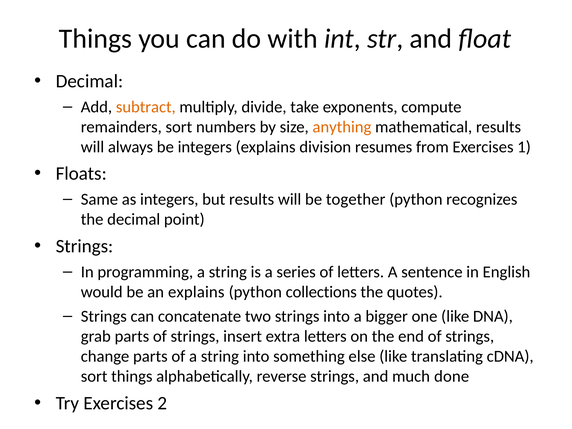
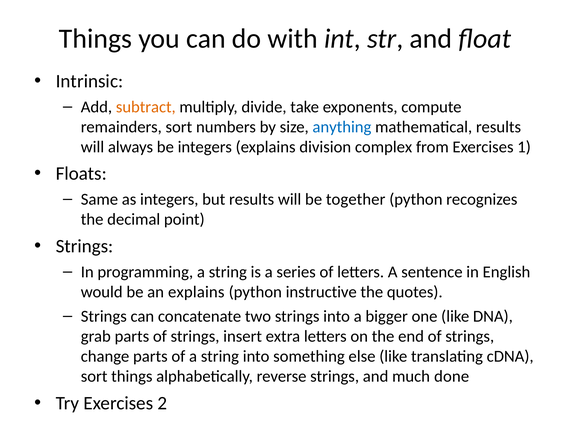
Decimal: Decimal -> Intrinsic (89, 81)
anything colour: orange -> blue (342, 127)
resumes: resumes -> complex (384, 147)
collections: collections -> instructive (321, 292)
